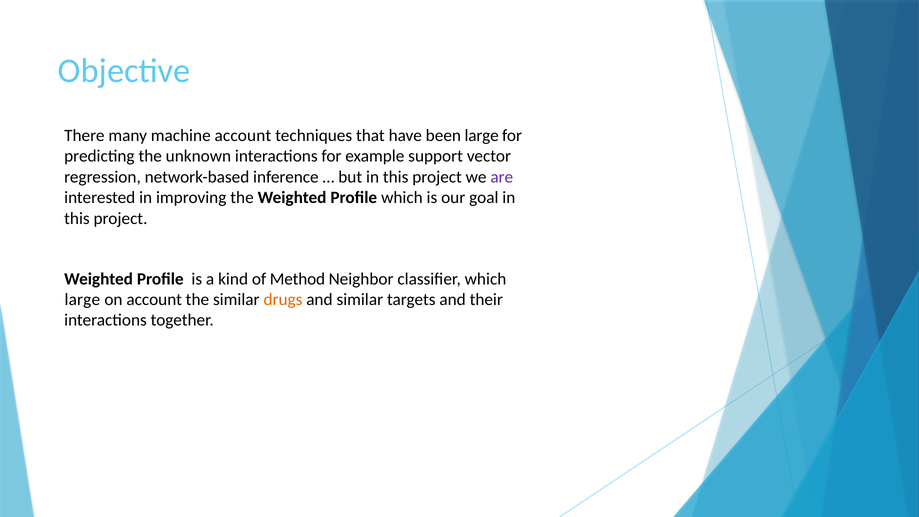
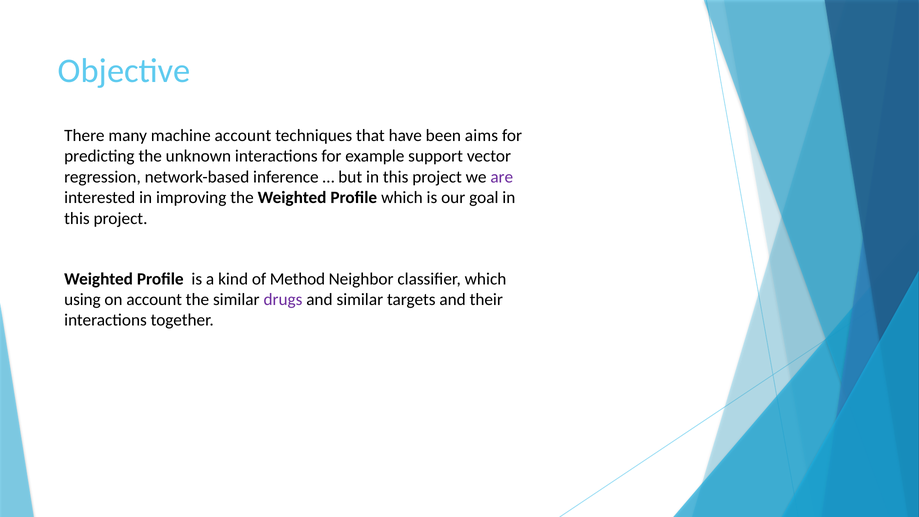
been large: large -> aims (481, 136)
large: large -> using (82, 300)
drugs colour: orange -> purple (283, 300)
